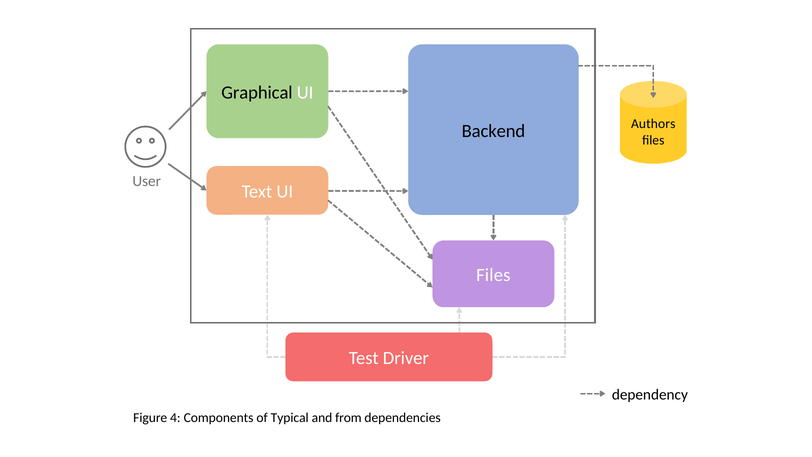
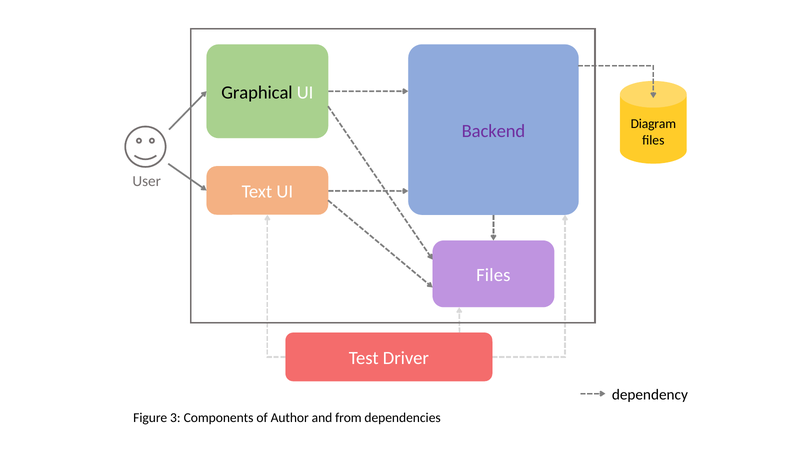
Authors: Authors -> Diagram (653, 124)
Backend colour: black -> purple (493, 131)
4: 4 -> 3 (175, 417)
Typical: Typical -> Author (290, 417)
